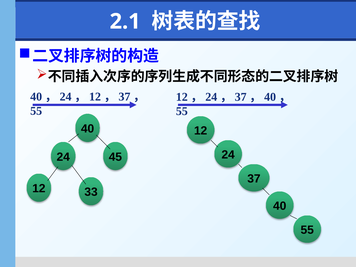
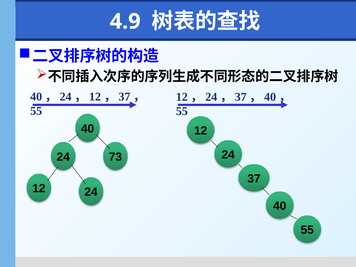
2.1: 2.1 -> 4.9 (125, 21)
45: 45 -> 73 (115, 157)
33: 33 -> 24 (91, 192)
